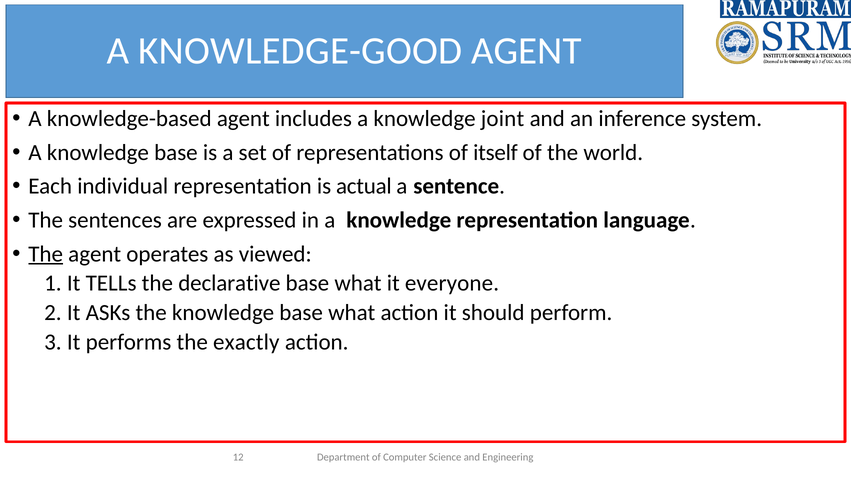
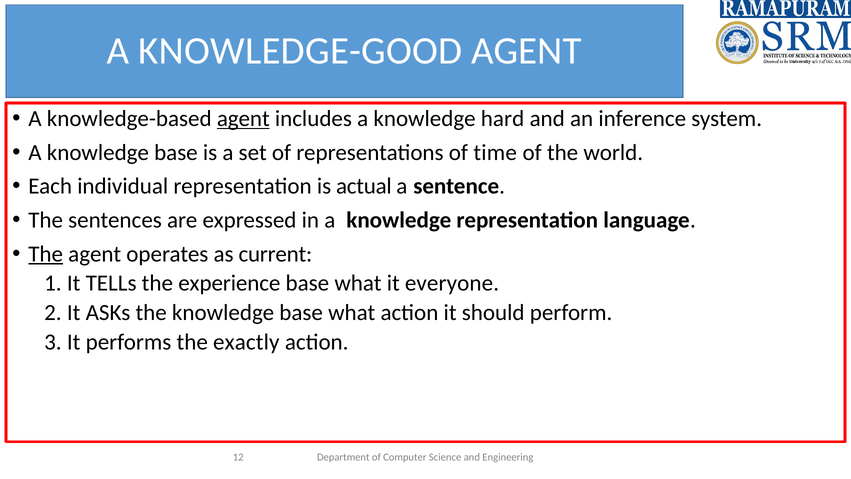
agent underline: none -> present (243, 118)
joint: joint -> hard (503, 118)
itself: itself -> time (495, 152)
viewed: viewed -> current (275, 254)
declarative: declarative -> experience (229, 283)
